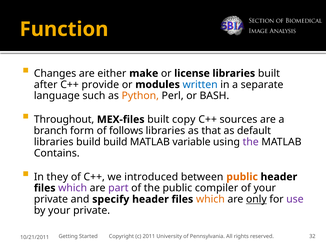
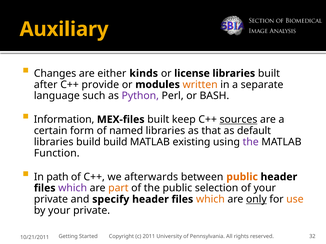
Function: Function -> Auxiliary (64, 29)
make: make -> kinds (144, 74)
written colour: blue -> orange (200, 85)
Python colour: orange -> purple (140, 96)
Throughout: Throughout -> Information (64, 120)
copy: copy -> keep (184, 120)
sources underline: none -> present (238, 120)
branch: branch -> certain (51, 131)
follows: follows -> named (126, 131)
variable: variable -> existing (191, 142)
Contains: Contains -> Function (57, 153)
they: they -> path (57, 177)
introduced: introduced -> afterwards (151, 177)
part colour: purple -> orange (118, 188)
compiler: compiler -> selection (217, 188)
use colour: purple -> orange (295, 200)
